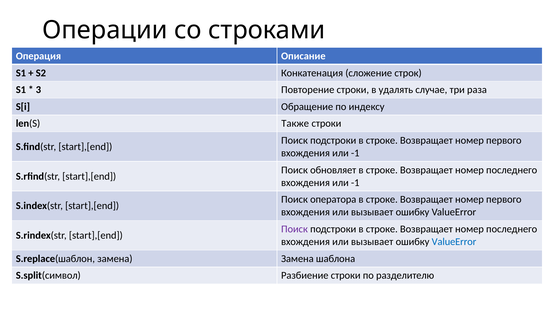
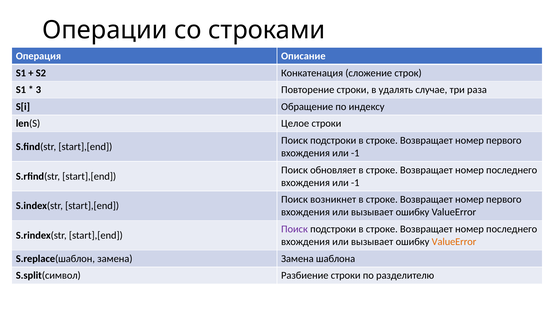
Также: Также -> Целое (295, 123)
оператора: оператора -> возникнет (333, 199)
ValueError colour: blue -> orange (454, 241)
